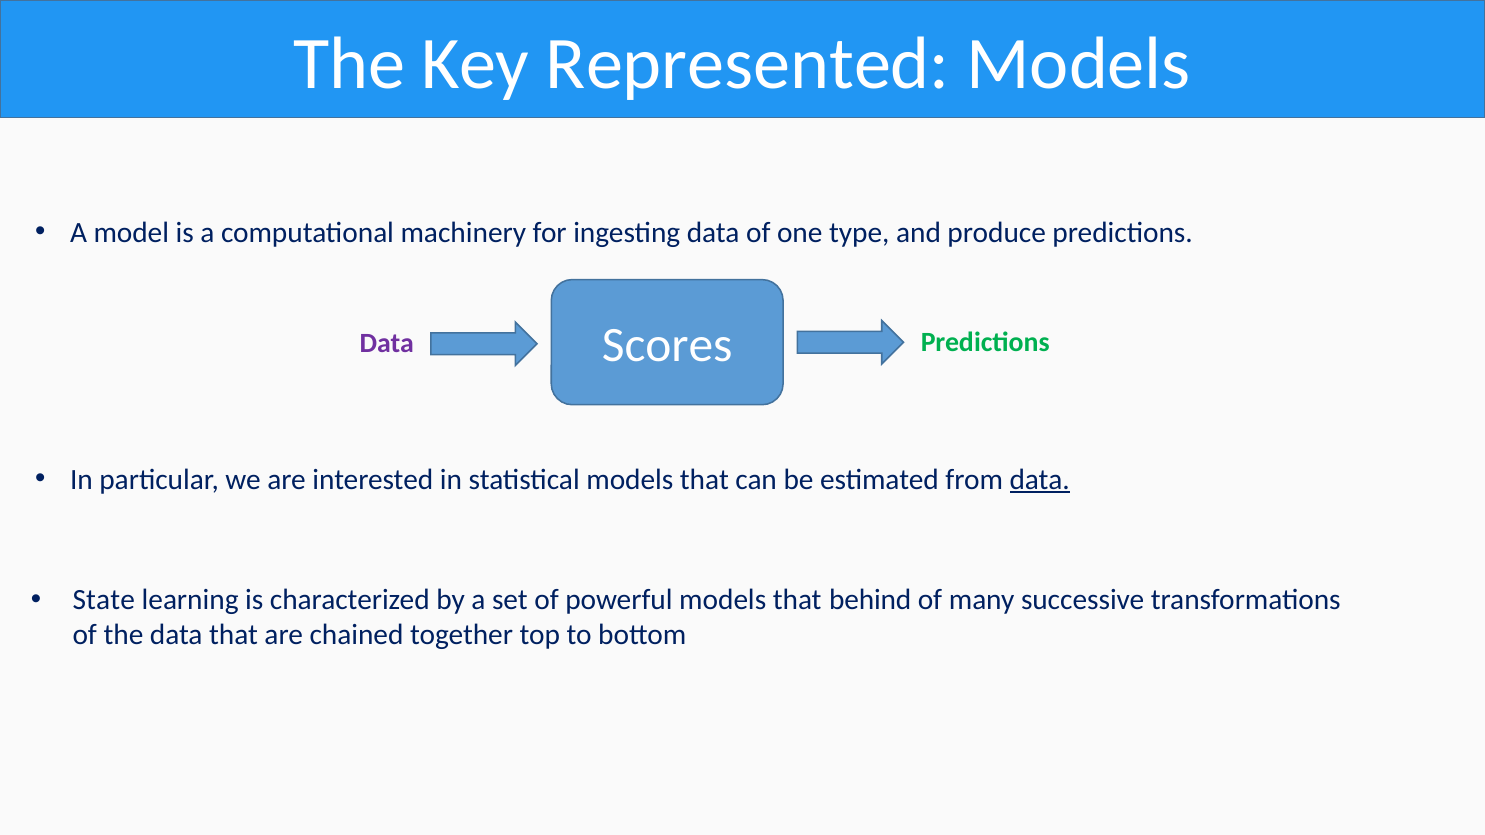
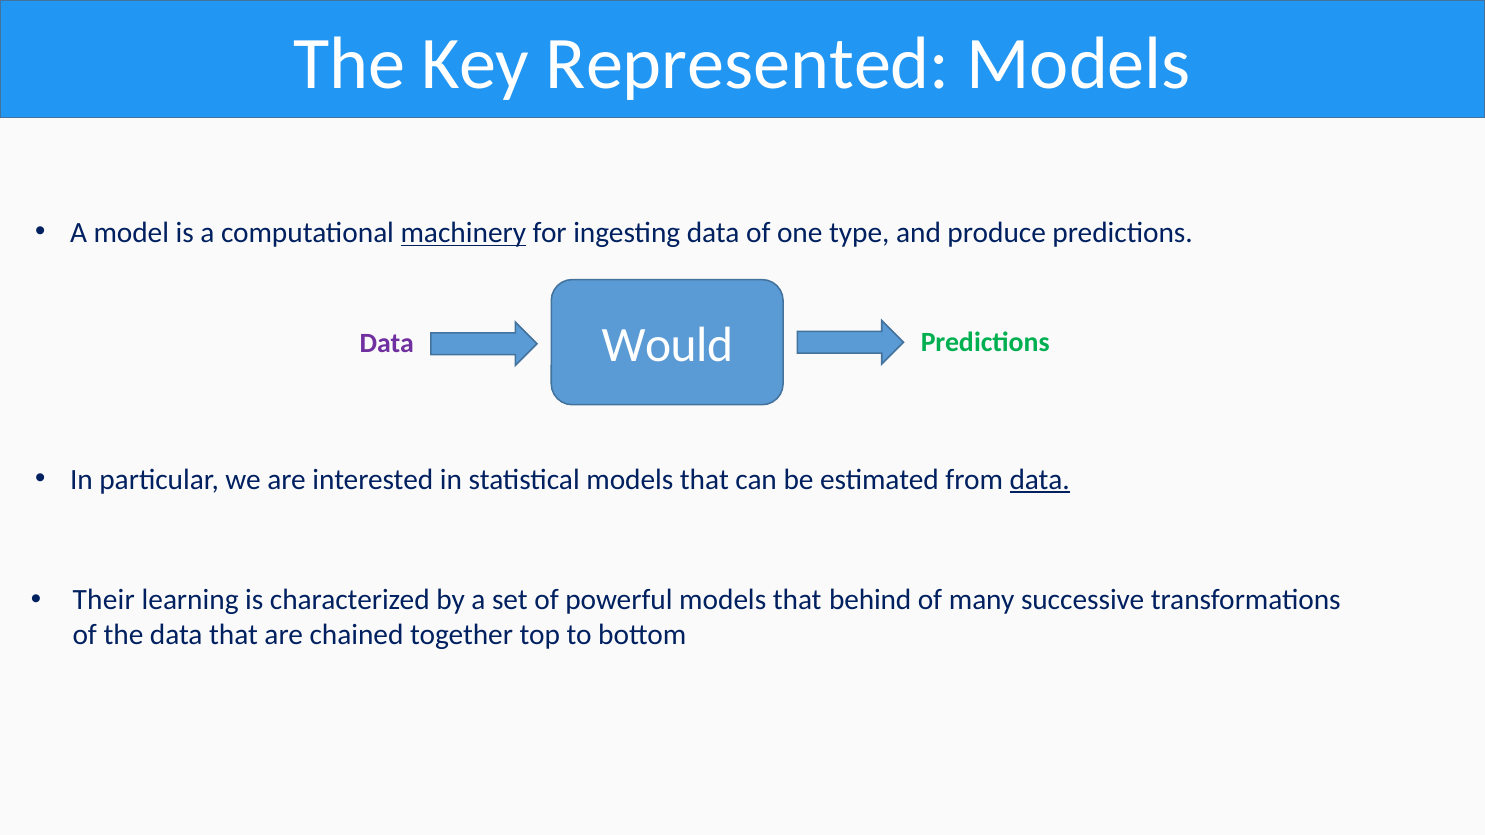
machinery underline: none -> present (463, 233)
Scores: Scores -> Would (667, 346)
State: State -> Their (104, 600)
